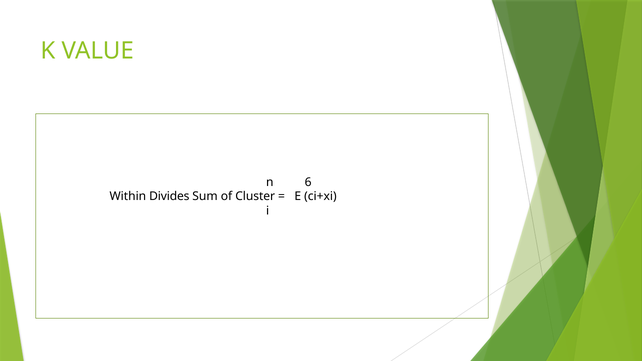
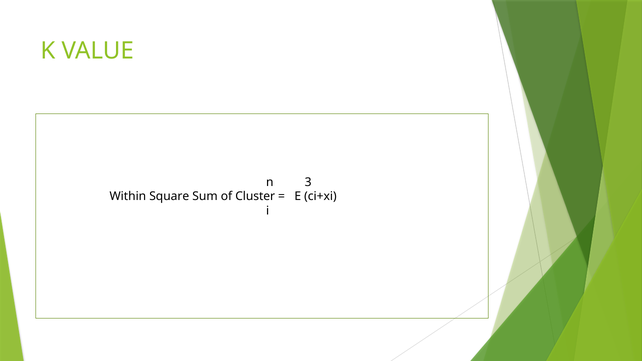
6: 6 -> 3 (308, 182)
Divides: Divides -> Square (169, 197)
